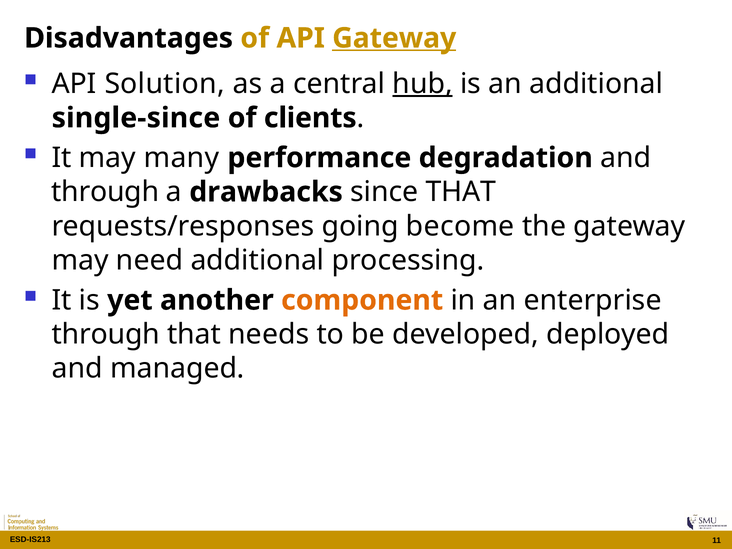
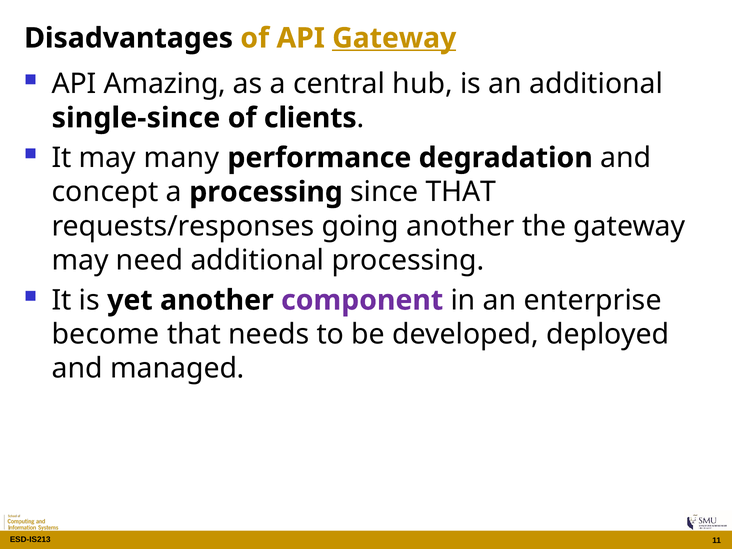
Solution: Solution -> Amazing (165, 84)
hub underline: present -> none (423, 84)
through: through -> concept (105, 192)
a drawbacks: drawbacks -> processing (266, 192)
going become: become -> another (460, 226)
component colour: orange -> purple (362, 300)
through: through -> become (106, 334)
